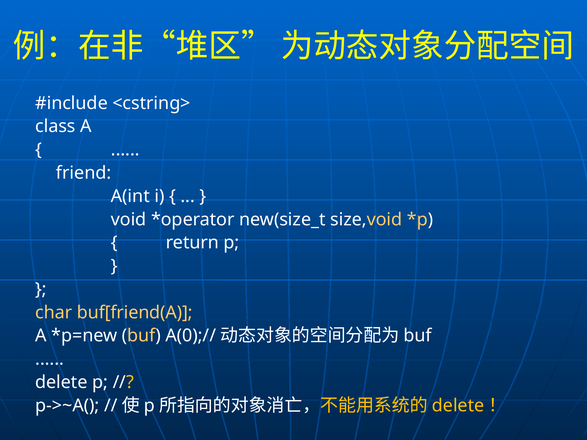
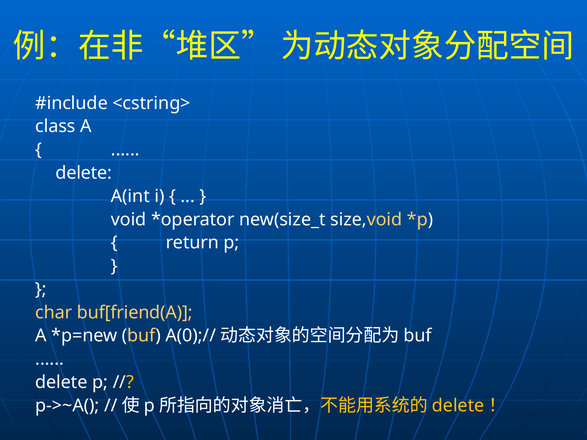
friend: friend -> delete (84, 173)
